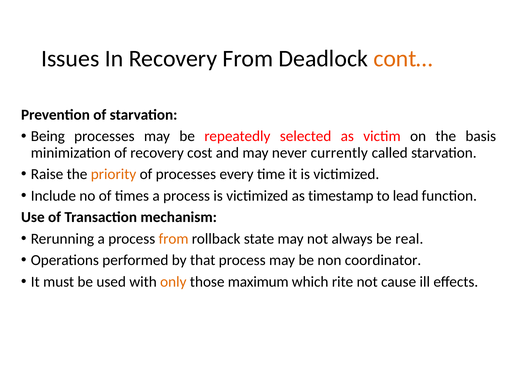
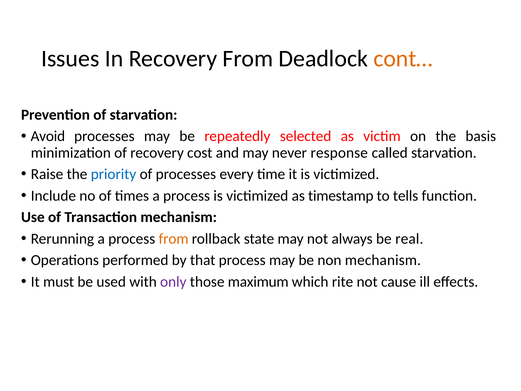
Being: Being -> Avoid (48, 136)
currently: currently -> response (339, 153)
priority colour: orange -> blue (113, 174)
lead: lead -> tells (406, 196)
non coordinator: coordinator -> mechanism (383, 260)
only colour: orange -> purple (173, 281)
